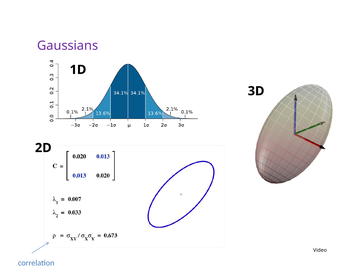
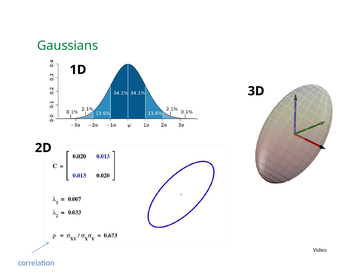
Gaussians colour: purple -> green (68, 46)
